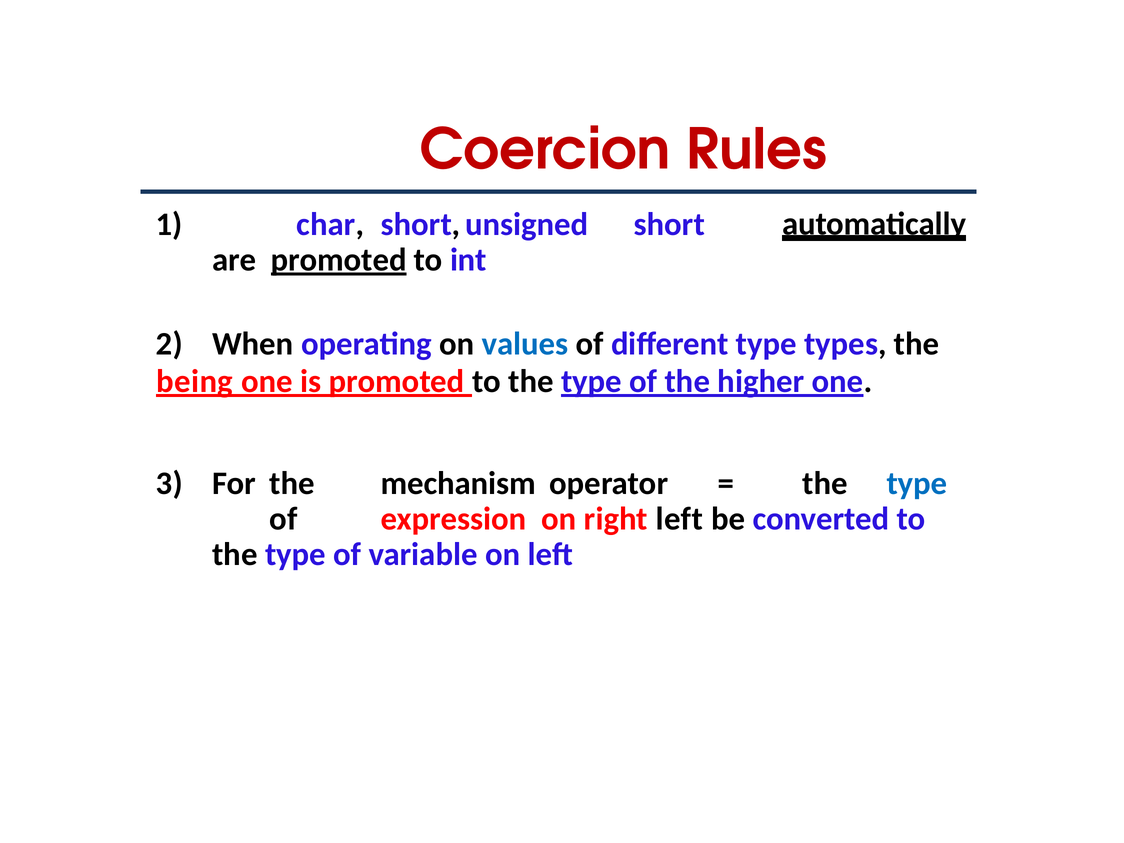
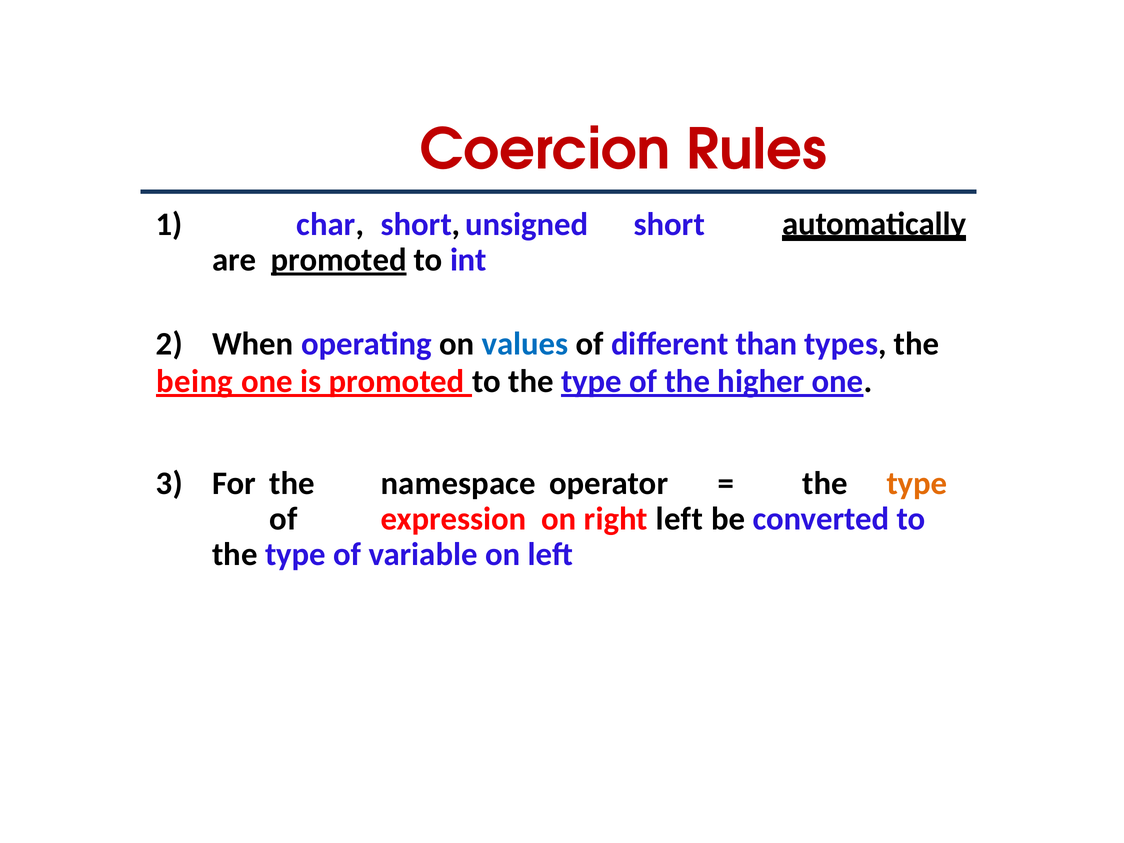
different type: type -> than (766, 344)
mechanism: mechanism -> namespace (458, 484)
type colour: blue -> orange (917, 484)
